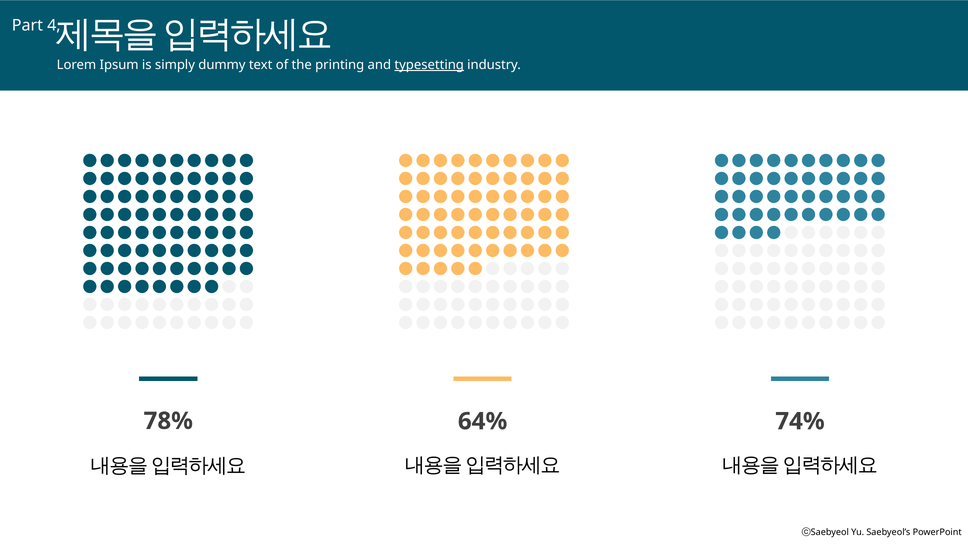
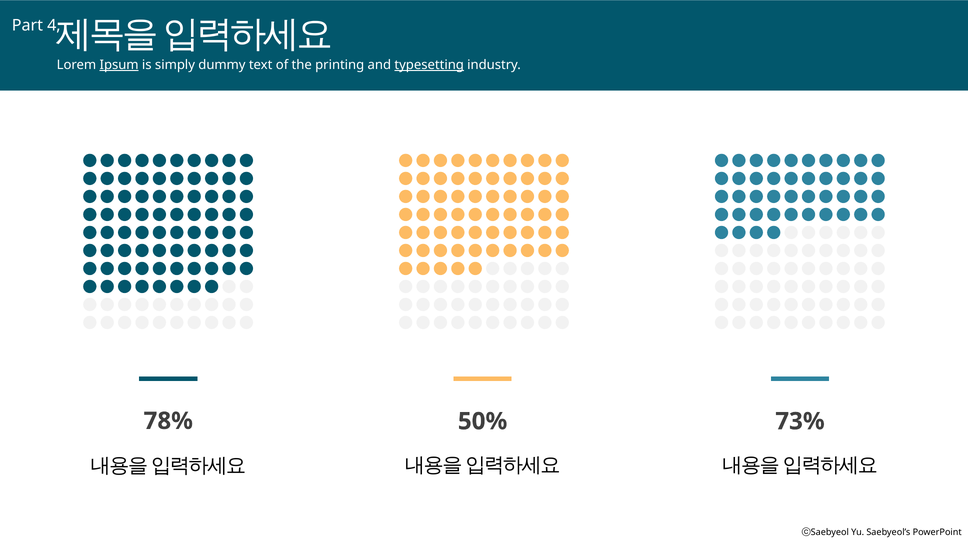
Ipsum underline: none -> present (119, 65)
64%: 64% -> 50% (483, 422)
74%: 74% -> 73% (800, 422)
